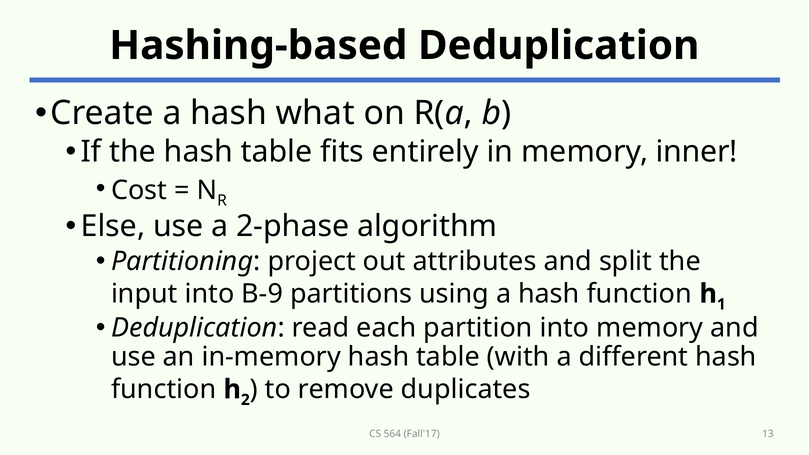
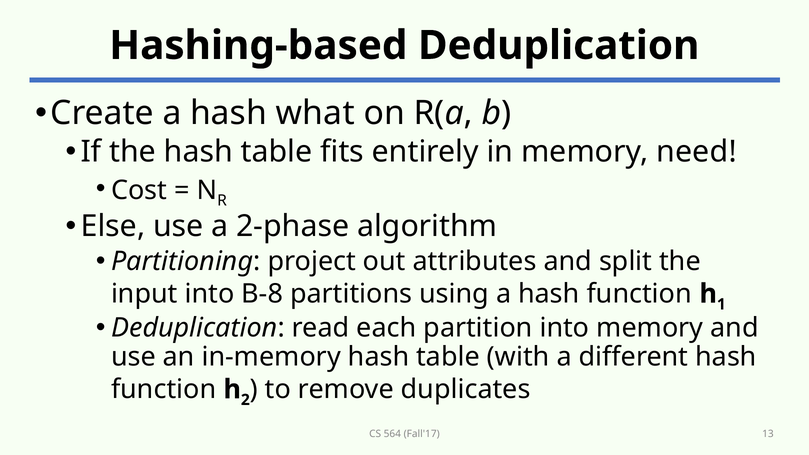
inner: inner -> need (696, 152)
B-9: B-9 -> B-8 (262, 294)
